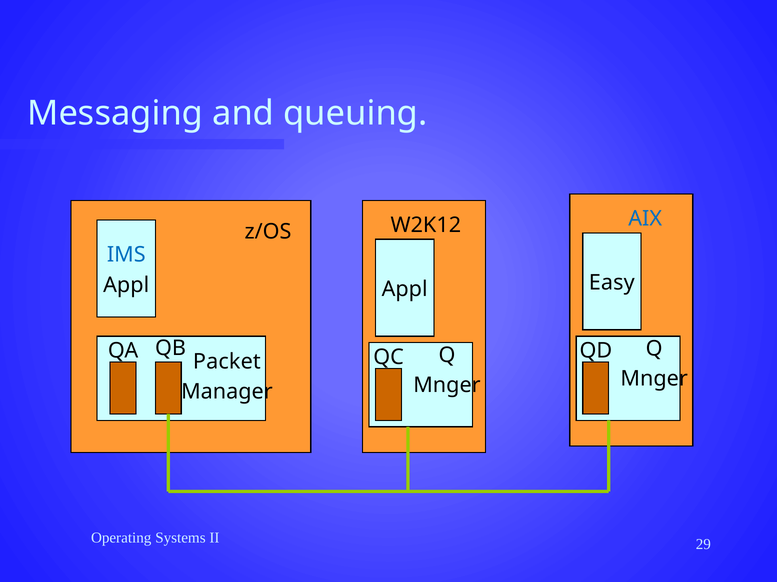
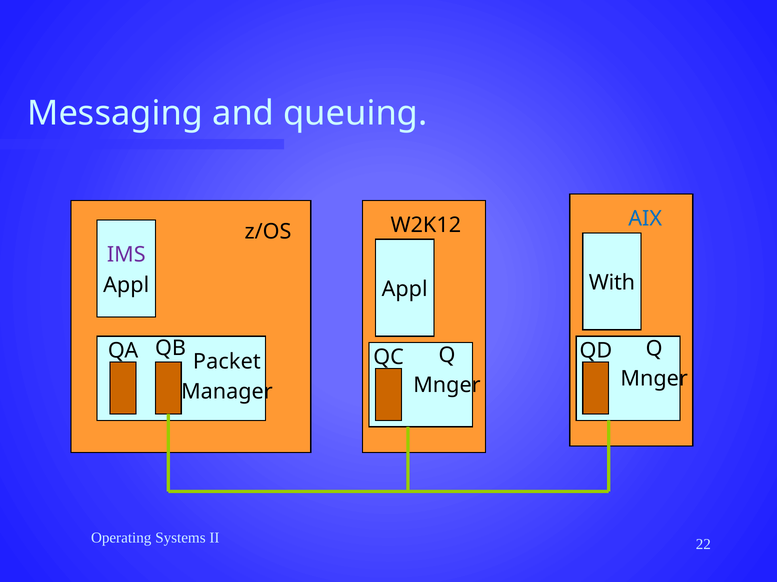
IMS colour: blue -> purple (126, 255)
Easy: Easy -> With (612, 283)
29: 29 -> 22 (703, 545)
